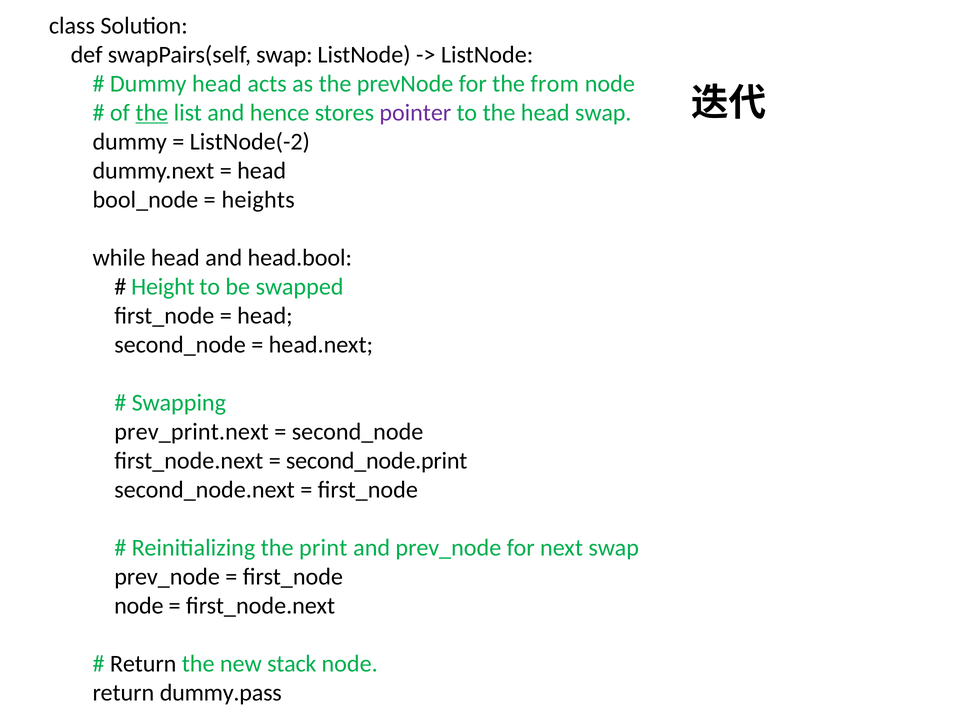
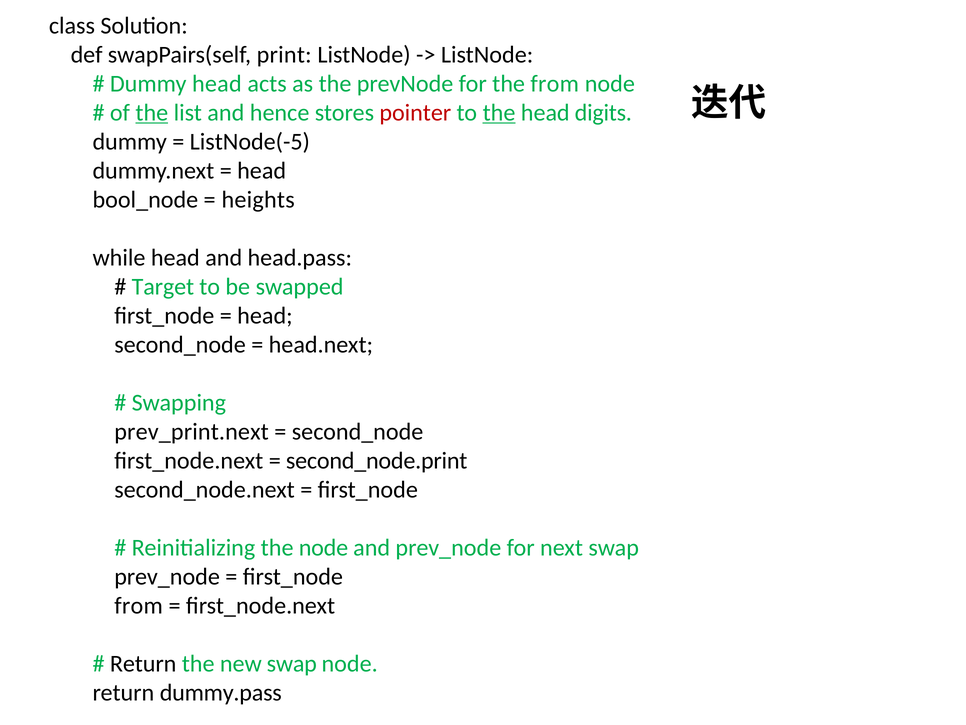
swapPairs(self swap: swap -> print (284, 55)
pointer colour: purple -> red (415, 113)
the underline: none -> present (499, 113)
head swap: swap -> digits (603, 113)
ListNode(-2: ListNode(-2 -> ListNode(-5 (250, 142)
head.bool: head.bool -> head.pass (300, 257)
Height: Height -> Target (163, 286)
the print: print -> node (323, 547)
node: node -> from (139, 605)
new stack: stack -> swap (292, 663)
